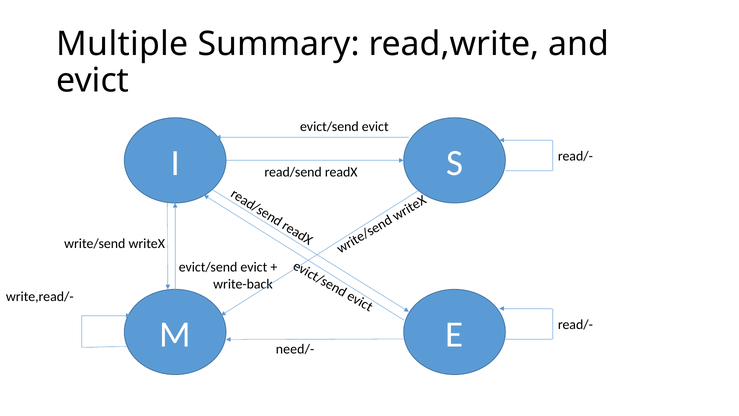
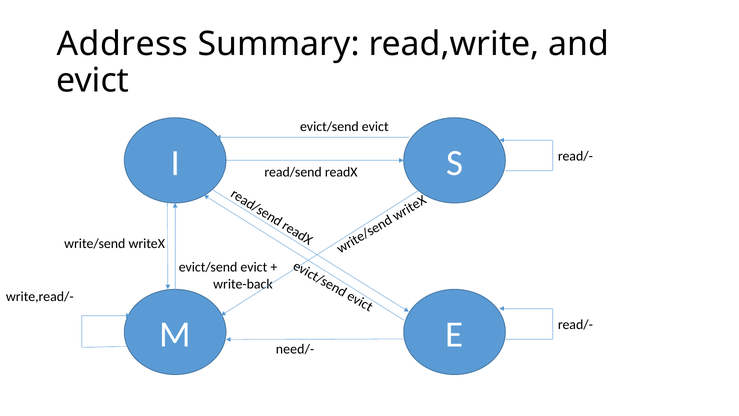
Multiple: Multiple -> Address (122, 44)
